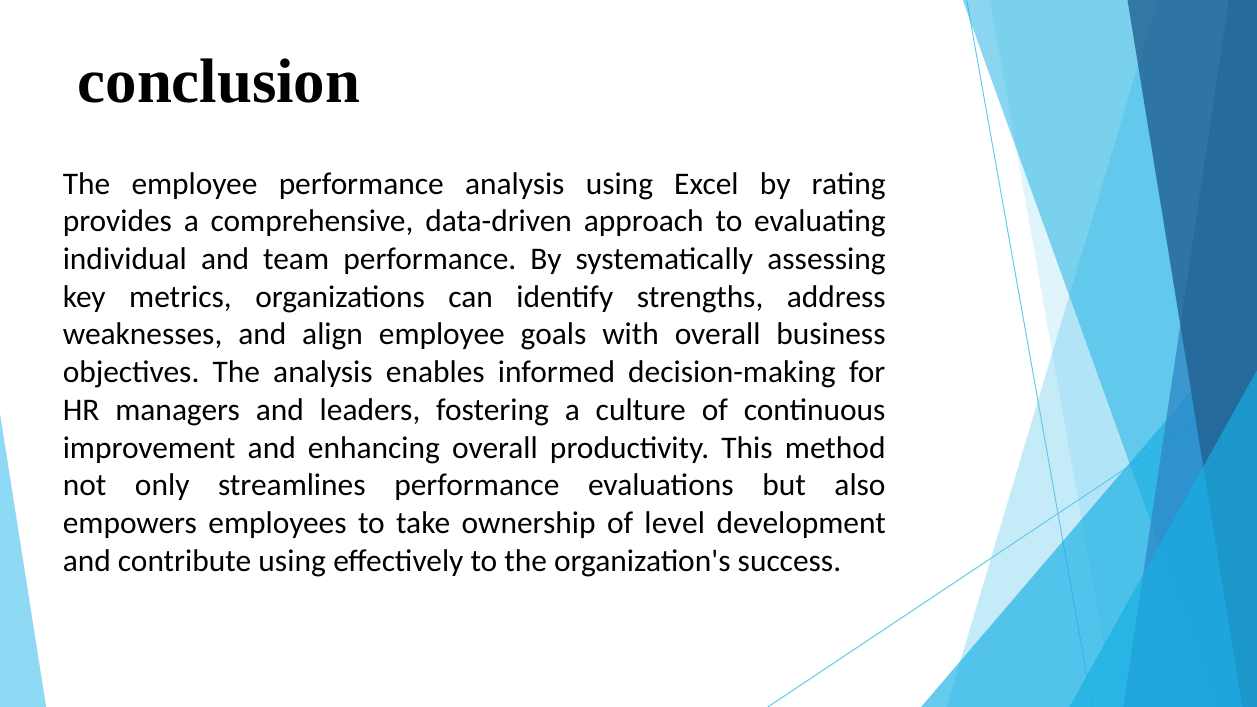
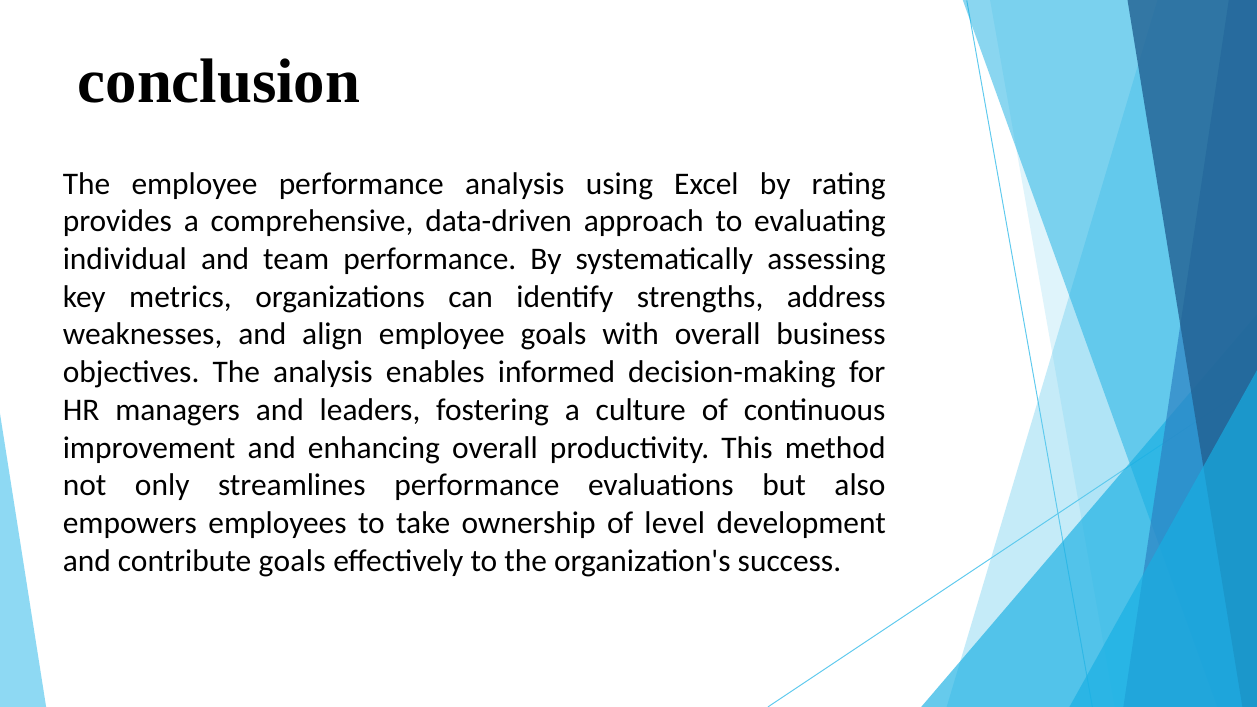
contribute using: using -> goals (292, 561)
